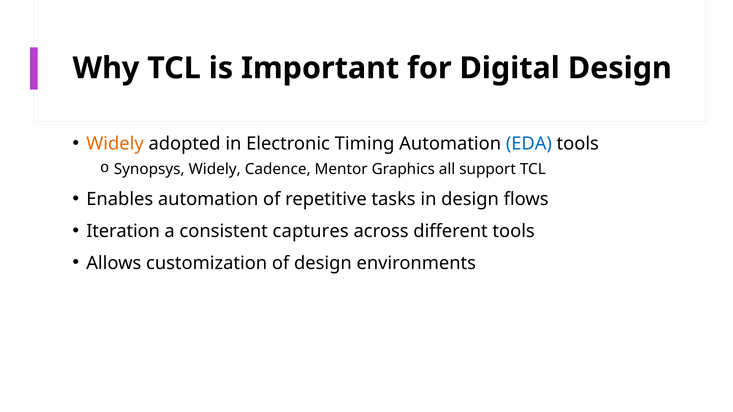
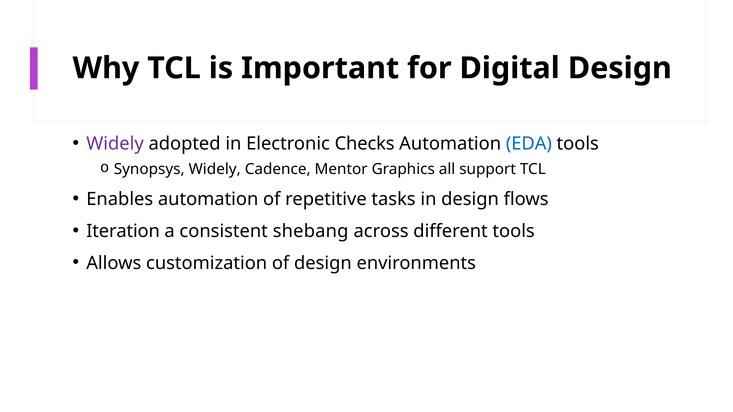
Widely colour: orange -> purple (115, 144)
Timing: Timing -> Checks (365, 144)
captures: captures -> shebang (311, 231)
